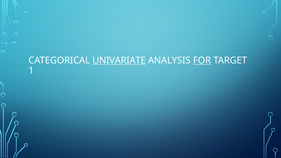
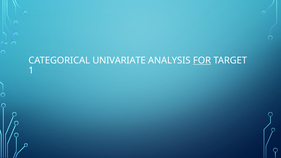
UNIVARIATE underline: present -> none (119, 60)
